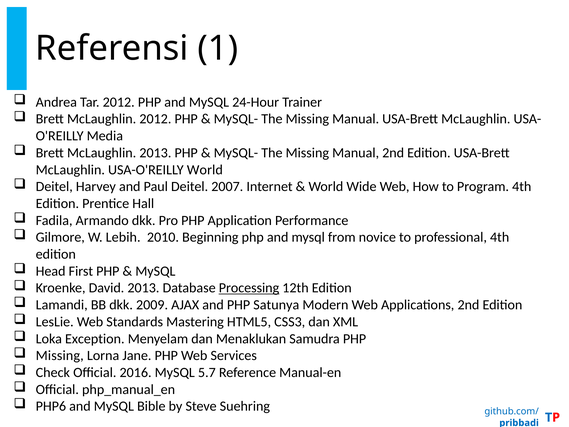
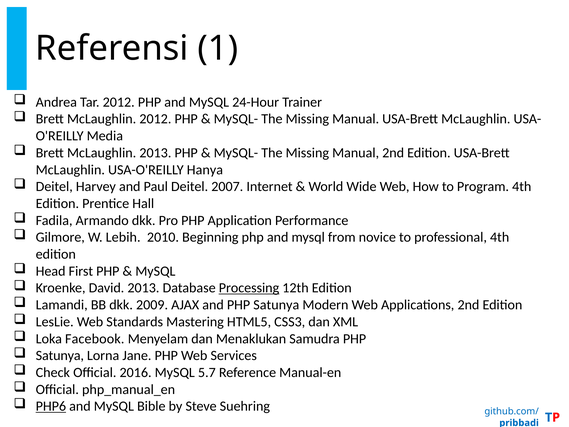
USA-O'REILLY World: World -> Hanya (205, 170)
Exception: Exception -> Facebook (95, 339)
Missing: Missing -> Satunya (60, 355)
PHP6 underline: none -> present (51, 406)
